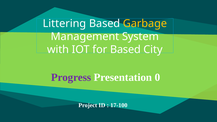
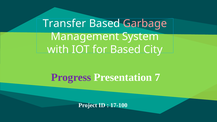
Littering: Littering -> Transfer (64, 23)
Garbage colour: yellow -> pink (145, 23)
0: 0 -> 7 (157, 77)
